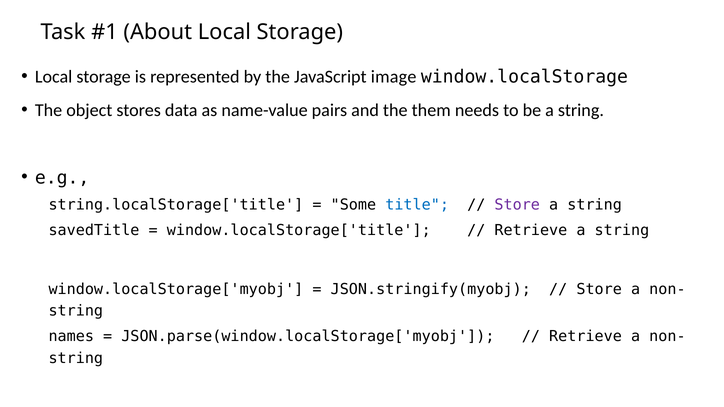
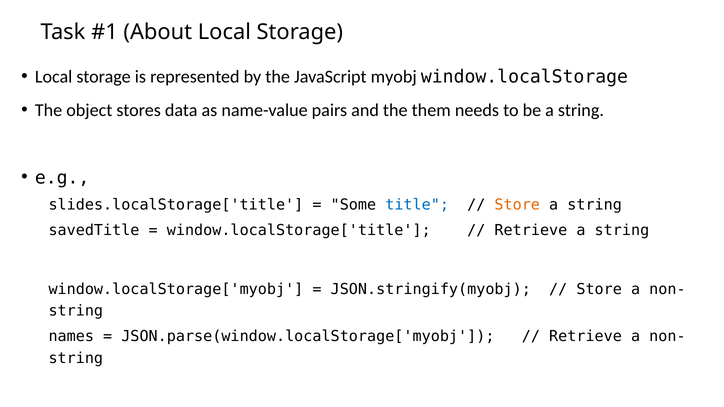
image: image -> myobj (394, 77)
string.localStorage['title: string.localStorage['title -> slides.localStorage['title (176, 205)
Store colour: purple -> orange (517, 205)
